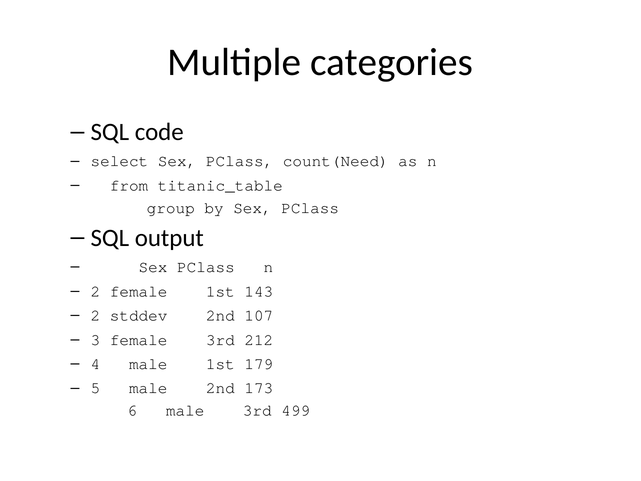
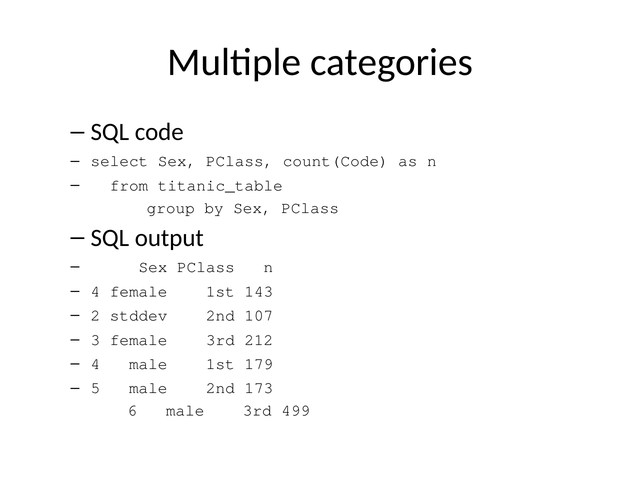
count(Need: count(Need -> count(Code (336, 161)
2: 2 -> 4 (95, 291)
